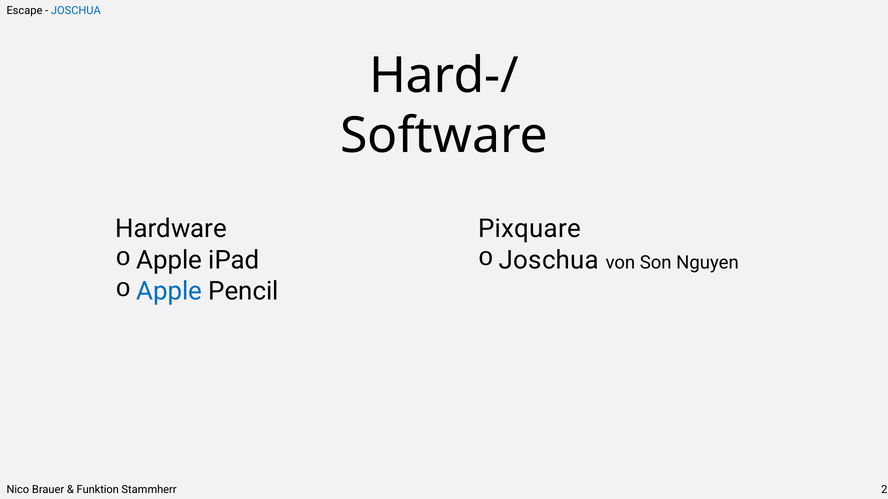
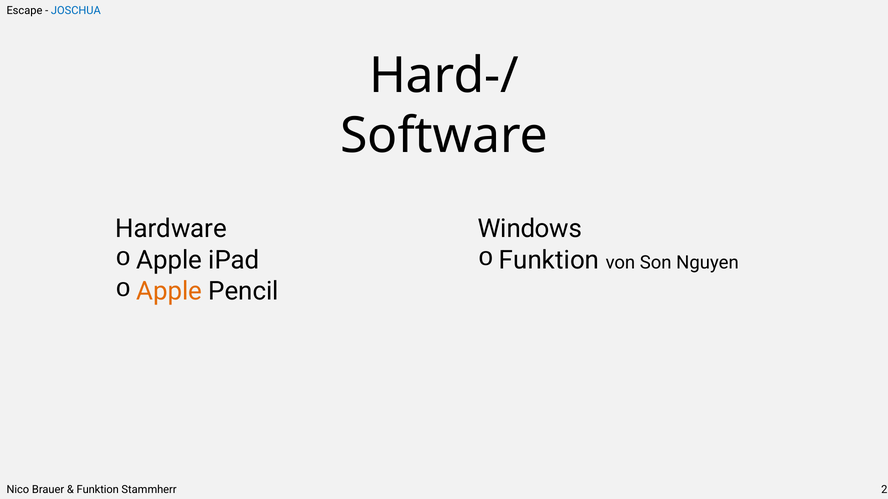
Pixquare: Pixquare -> Windows (530, 229)
Joschua: Joschua -> Funktion (549, 260)
Apple colour: blue -> orange (169, 291)
